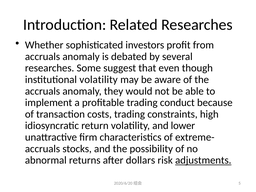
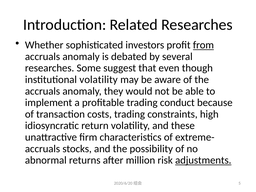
from underline: none -> present (203, 45)
lower: lower -> these (183, 126)
dollars: dollars -> million (141, 160)
